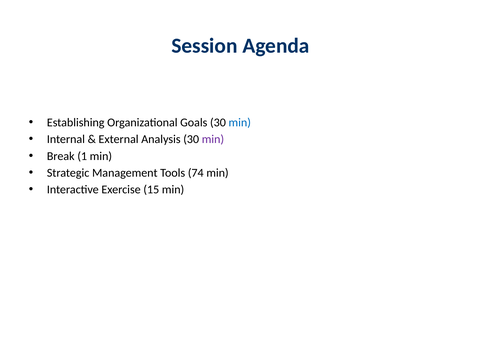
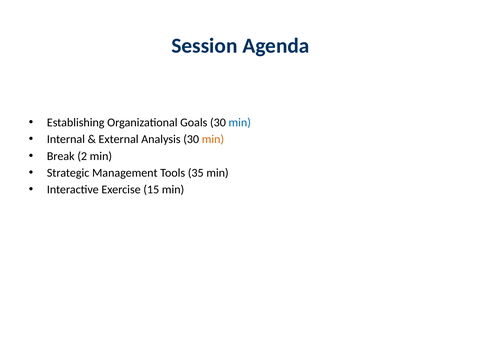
min colour: purple -> orange (213, 140)
1: 1 -> 2 (82, 156)
74: 74 -> 35 (196, 173)
